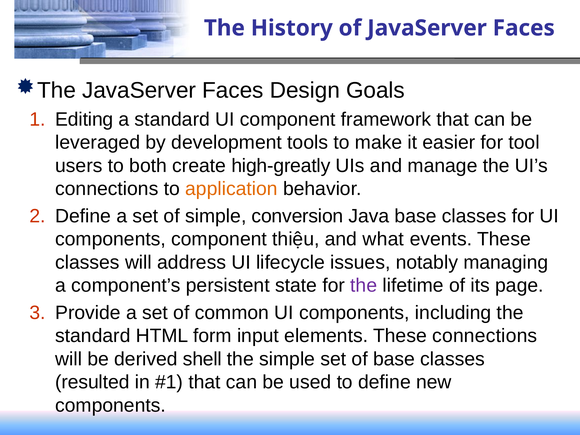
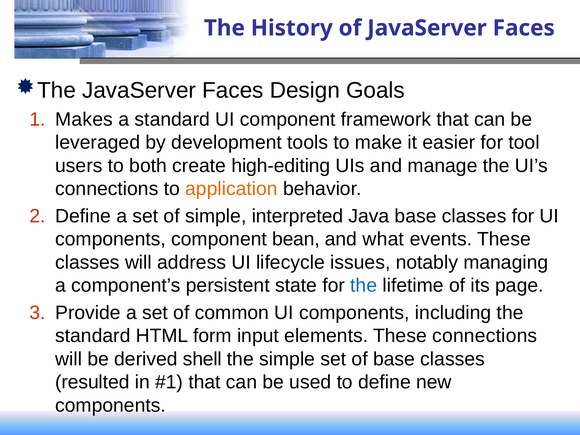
Editing: Editing -> Makes (84, 119)
high-greatly: high-greatly -> high-editing (281, 166)
conversion: conversion -> interpreted (297, 216)
thiệu: thiệu -> bean (296, 239)
the colour: purple -> blue (364, 286)
